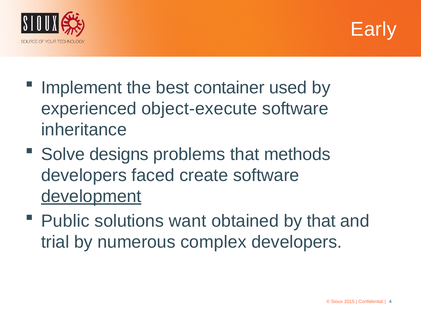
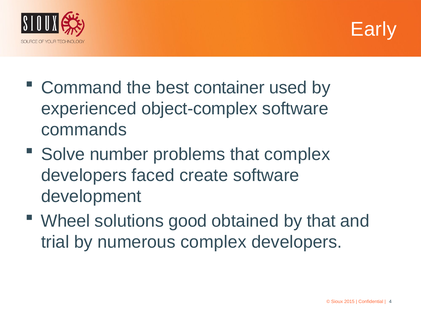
Implement: Implement -> Command (81, 88)
object-execute: object-execute -> object-complex (199, 109)
inheritance: inheritance -> commands (84, 130)
designs: designs -> number (119, 154)
that methods: methods -> complex (297, 154)
development underline: present -> none (91, 196)
Public: Public -> Wheel (65, 221)
want: want -> good (188, 221)
